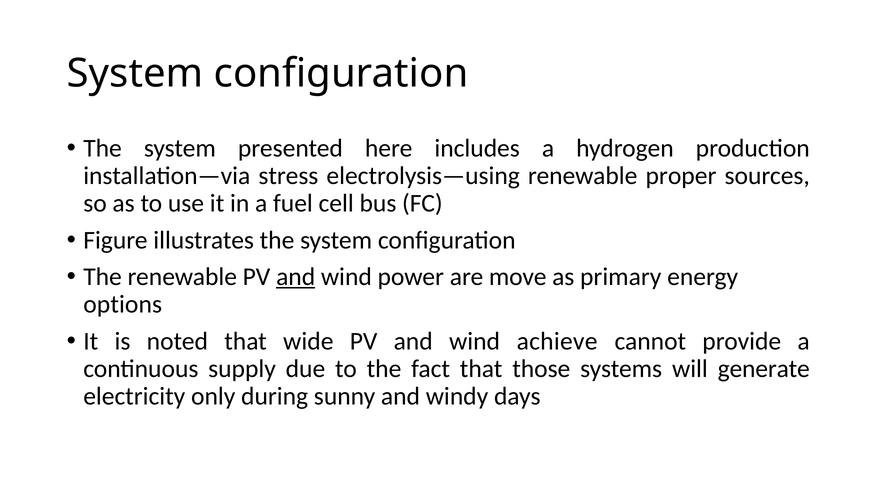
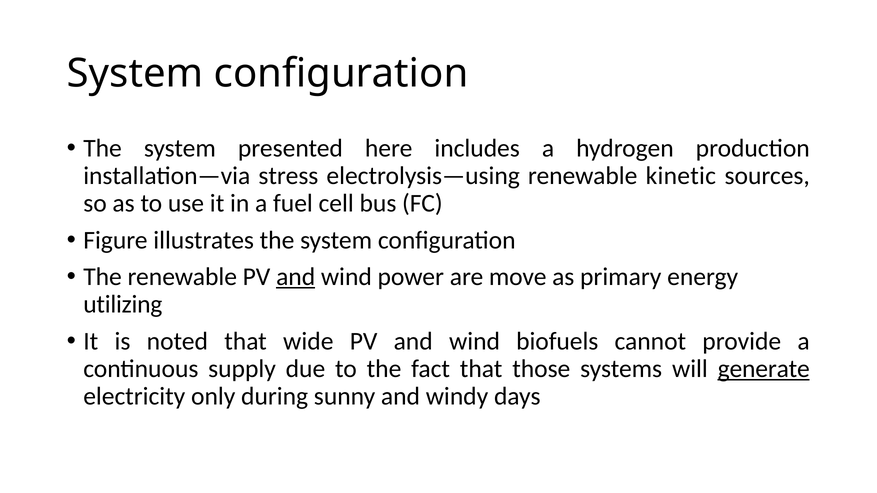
proper: proper -> kinetic (681, 176)
options: options -> utilizing (123, 305)
achieve: achieve -> biofuels (557, 341)
generate underline: none -> present (764, 369)
